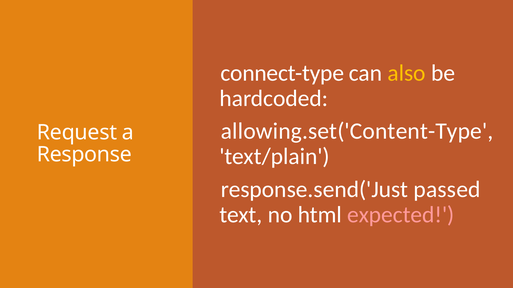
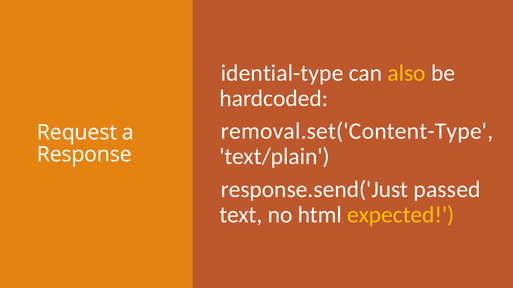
connect-type: connect-type -> idential-type (282, 73)
allowing.set('Content-Type: allowing.set('Content-Type -> removal.set('Content-Type (357, 131)
expected colour: pink -> yellow (401, 215)
